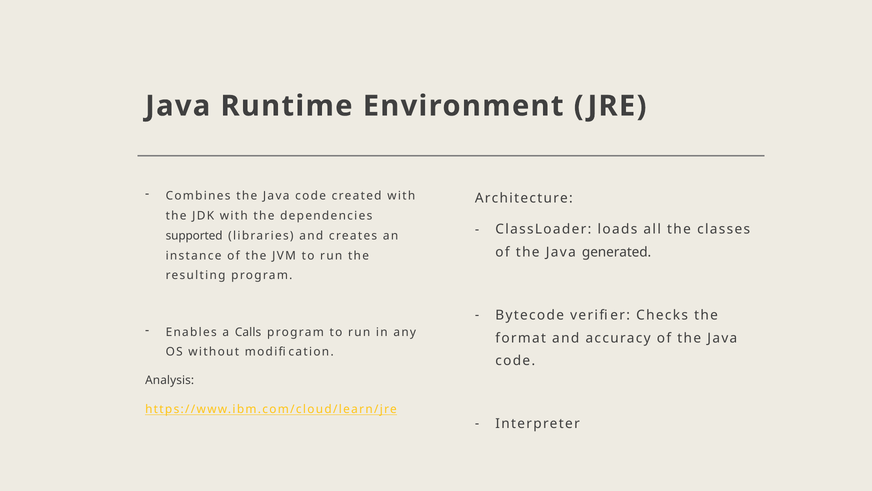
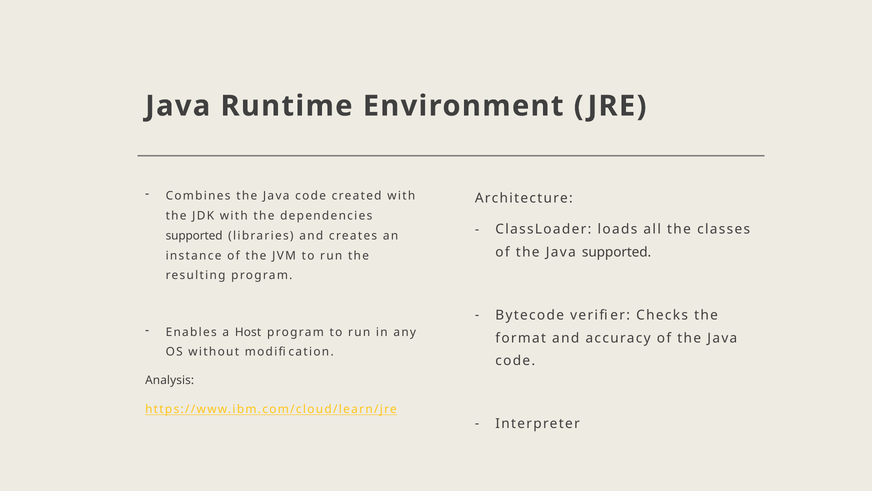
Java generated: generated -> supported (617, 252)
Calls: Calls -> Host (248, 332)
